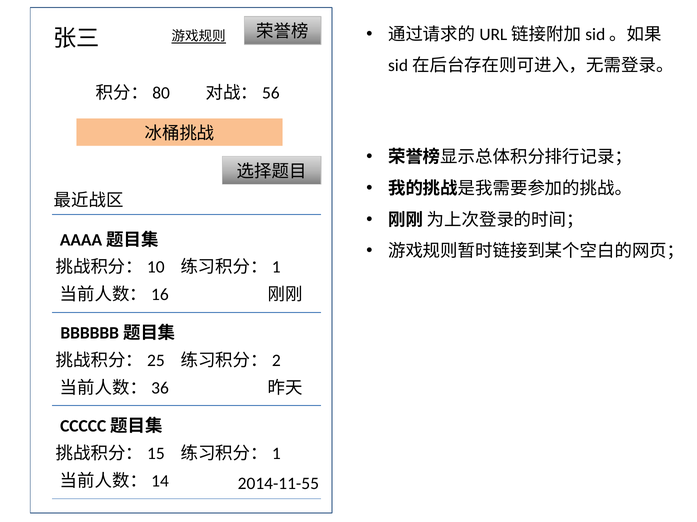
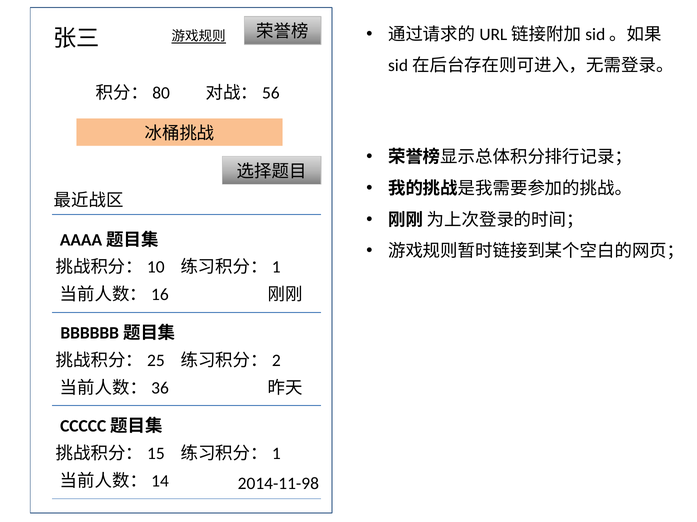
2014-11-55: 2014-11-55 -> 2014-11-98 (278, 484)
